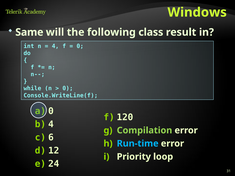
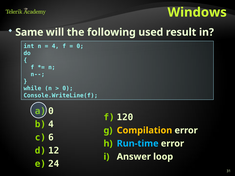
class: class -> used (151, 32)
Compilation colour: light green -> yellow (144, 131)
Priority: Priority -> Answer (134, 157)
